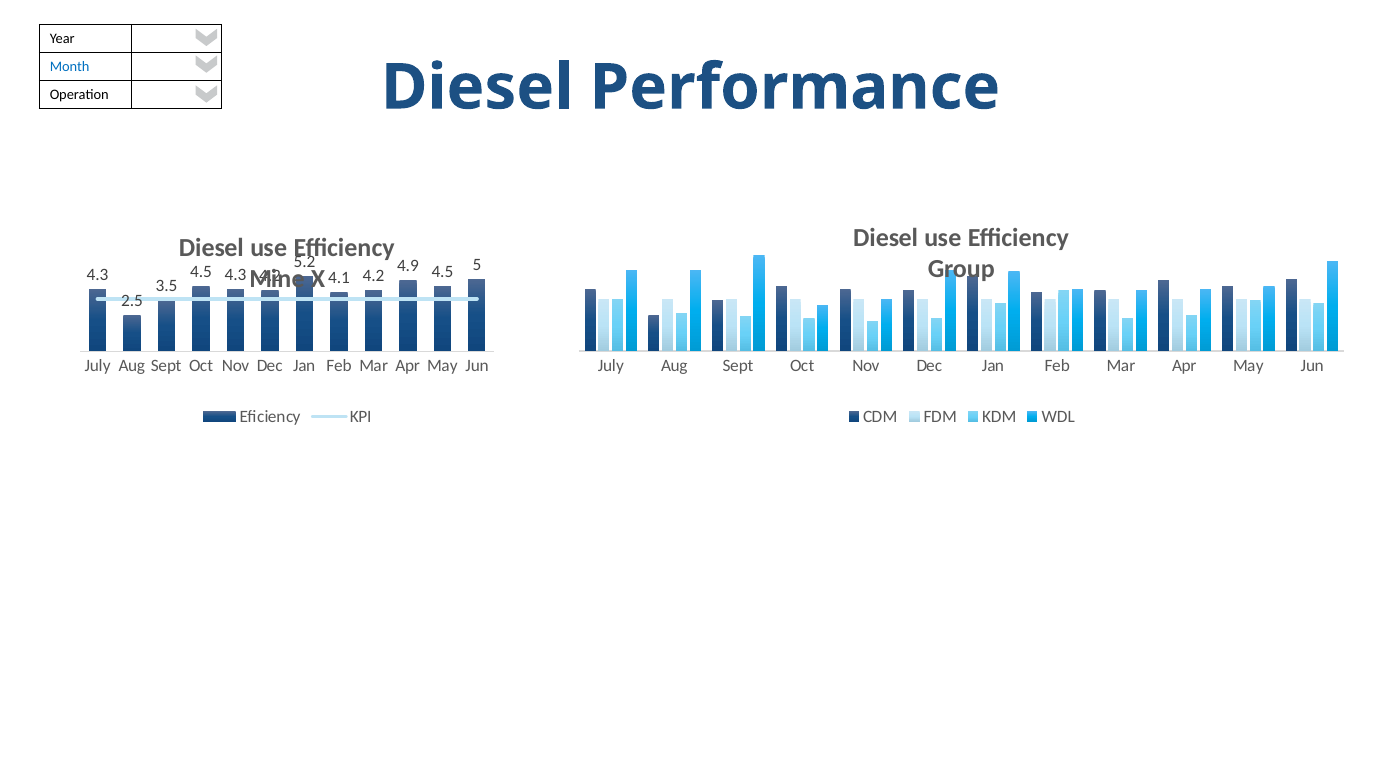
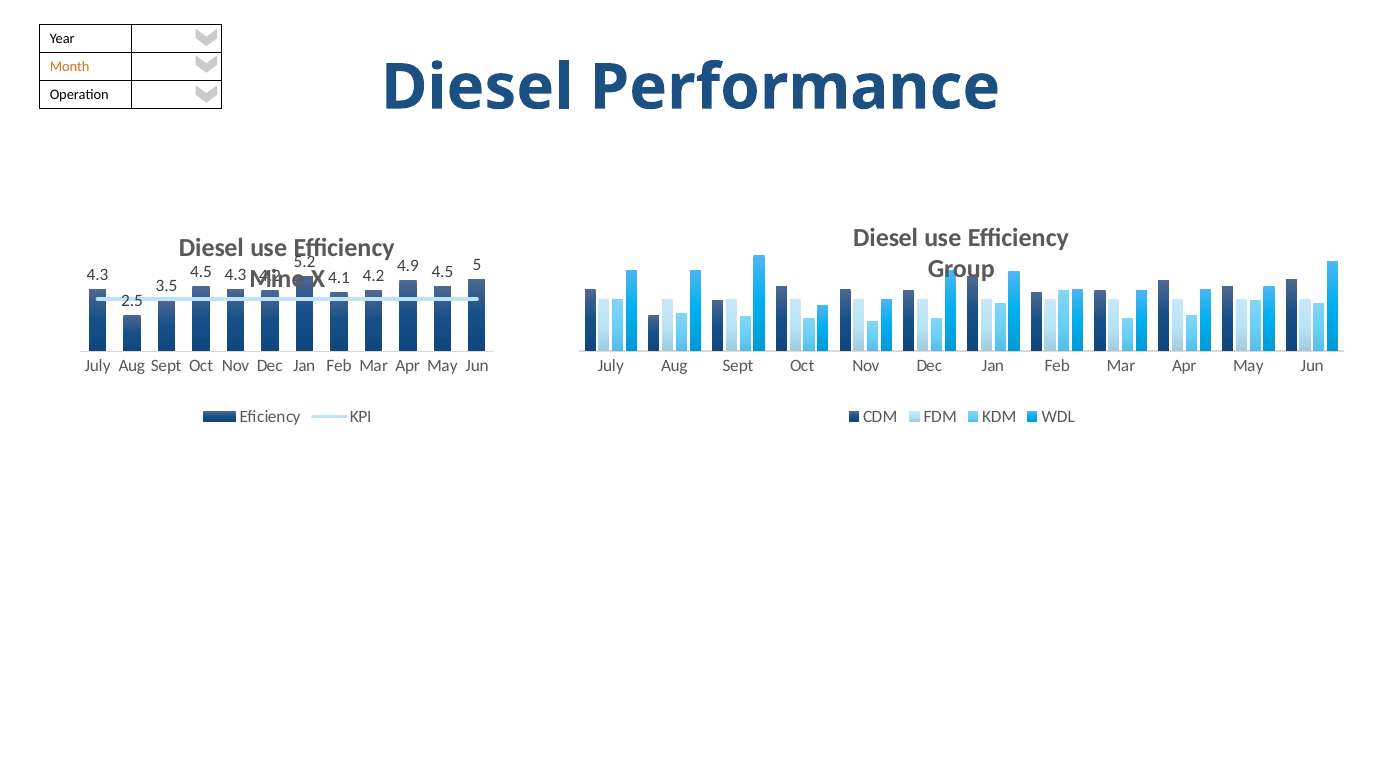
Month colour: blue -> orange (70, 67)
